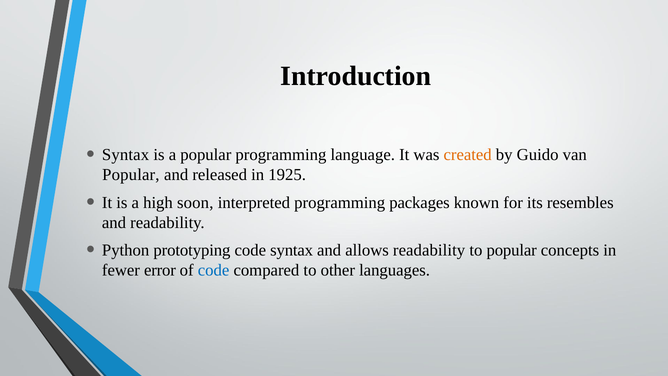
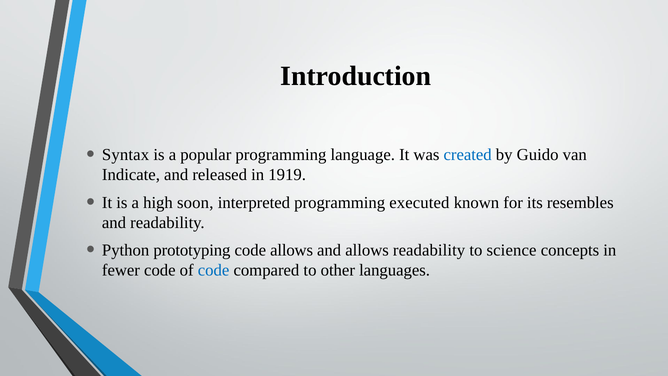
created colour: orange -> blue (468, 155)
Popular: Popular -> Indicate (131, 175)
1925: 1925 -> 1919 (287, 175)
packages: packages -> executed (419, 202)
code syntax: syntax -> allows (292, 250)
to popular: popular -> science (512, 250)
fewer error: error -> code (160, 270)
